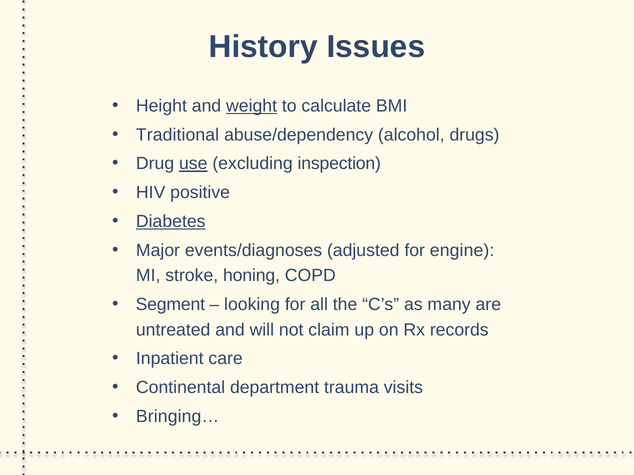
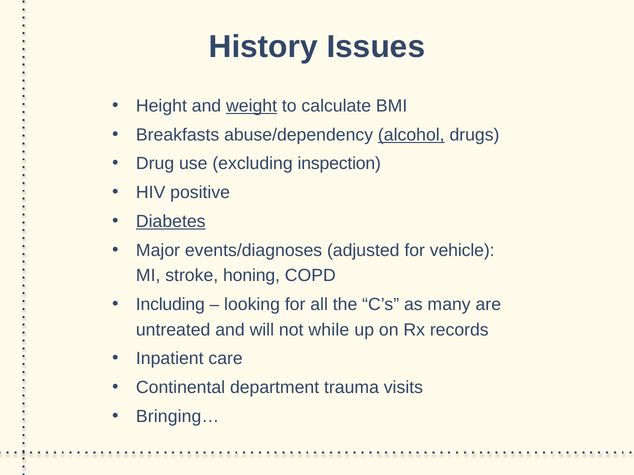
Traditional: Traditional -> Breakfasts (178, 135)
alcohol underline: none -> present (411, 135)
use underline: present -> none (193, 164)
engine: engine -> vehicle (462, 250)
Segment: Segment -> Including (170, 305)
claim: claim -> while (329, 330)
